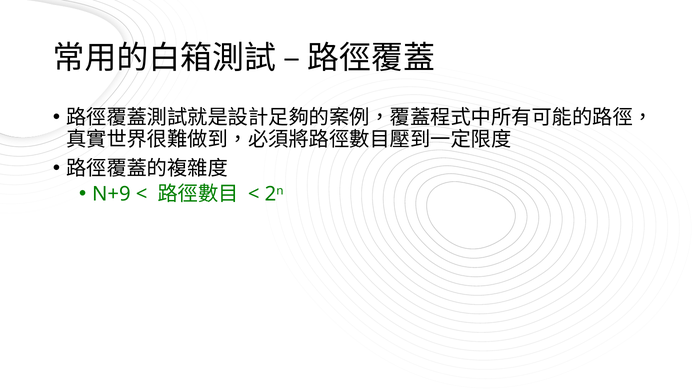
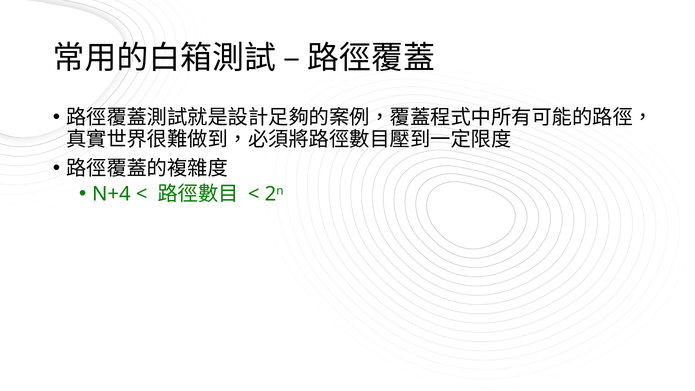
N+9: N+9 -> N+4 (111, 194)
